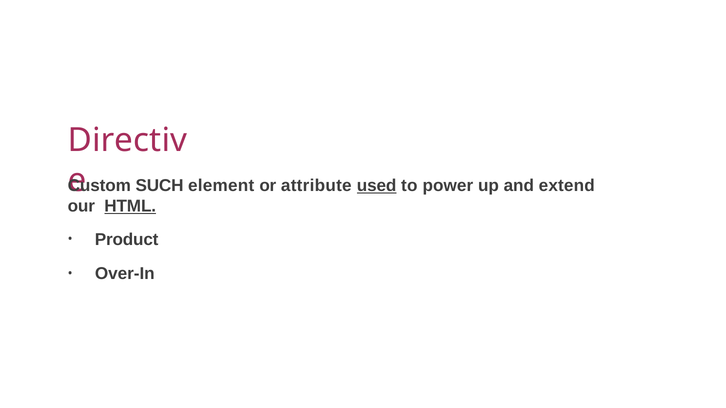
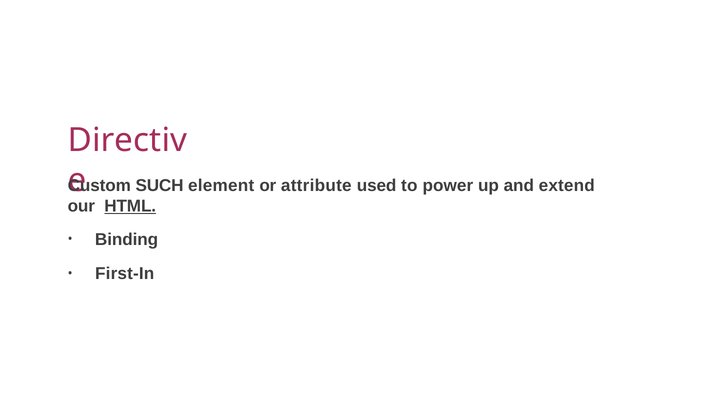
used underline: present -> none (377, 186)
Product: Product -> Binding (127, 240)
Over-In: Over-In -> First-In (125, 274)
